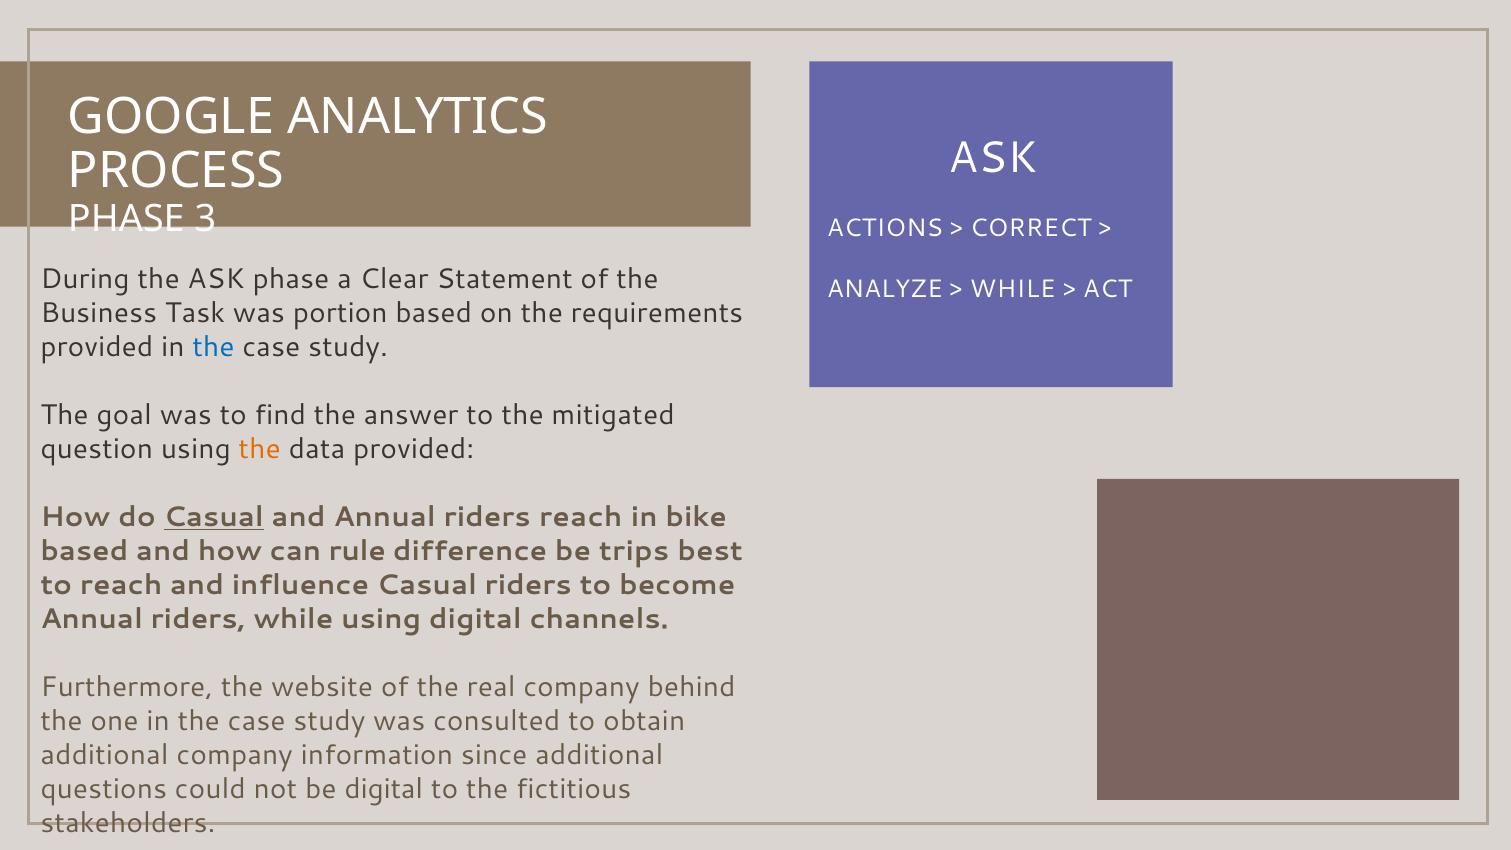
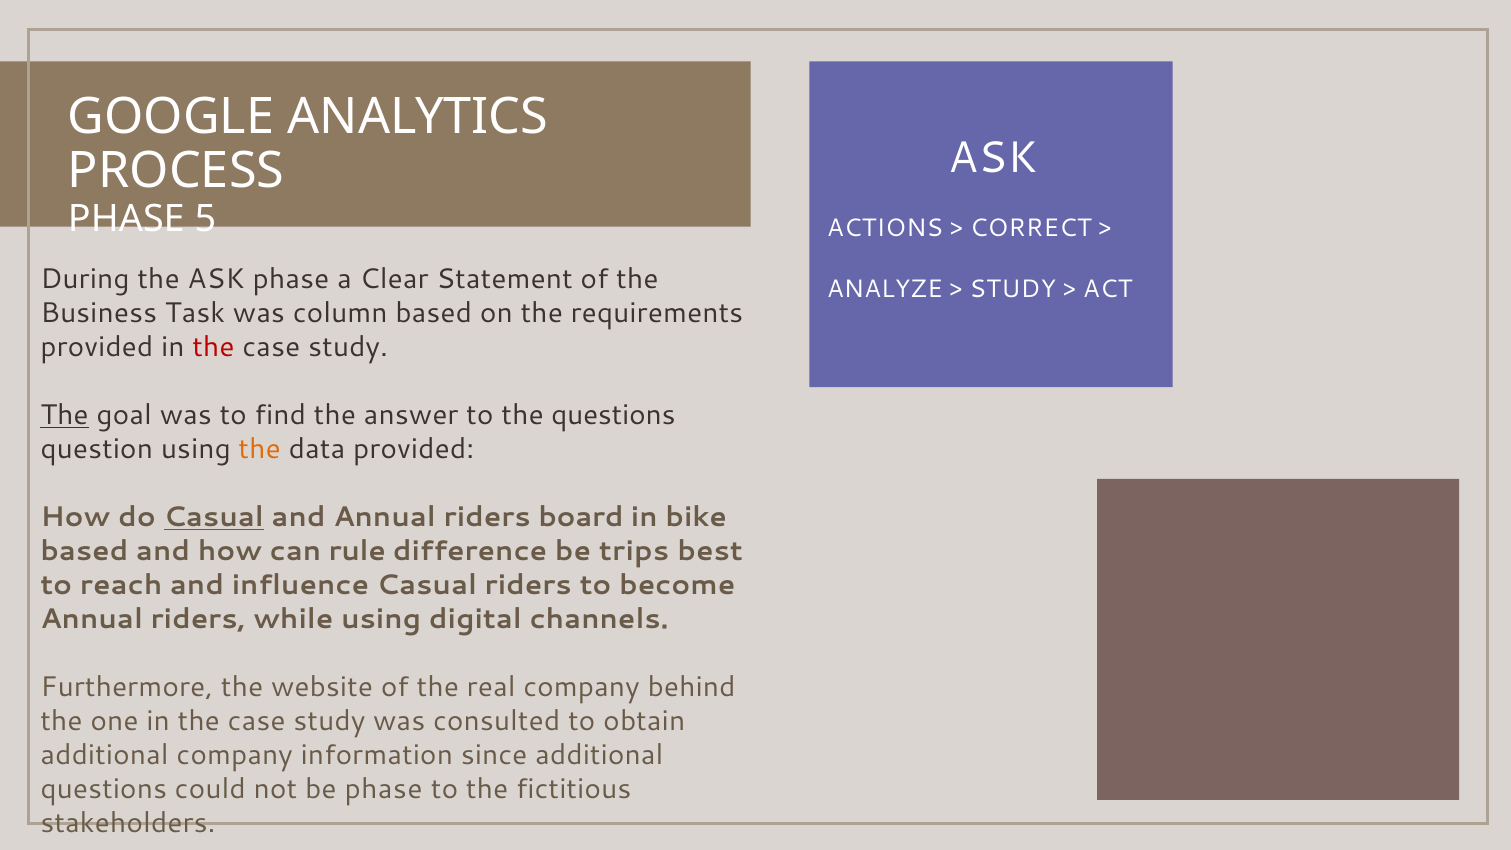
3: 3 -> 5 (205, 219)
WHILE: WHILE -> STUDY (1013, 289)
portion: portion -> column (340, 313)
the colour: blue -> red (213, 347)
The underline: none -> present (65, 415)
the mitigated: mitigated -> questions (613, 415)
riders reach: reach -> board (581, 517)
be digital: digital -> phase (384, 789)
